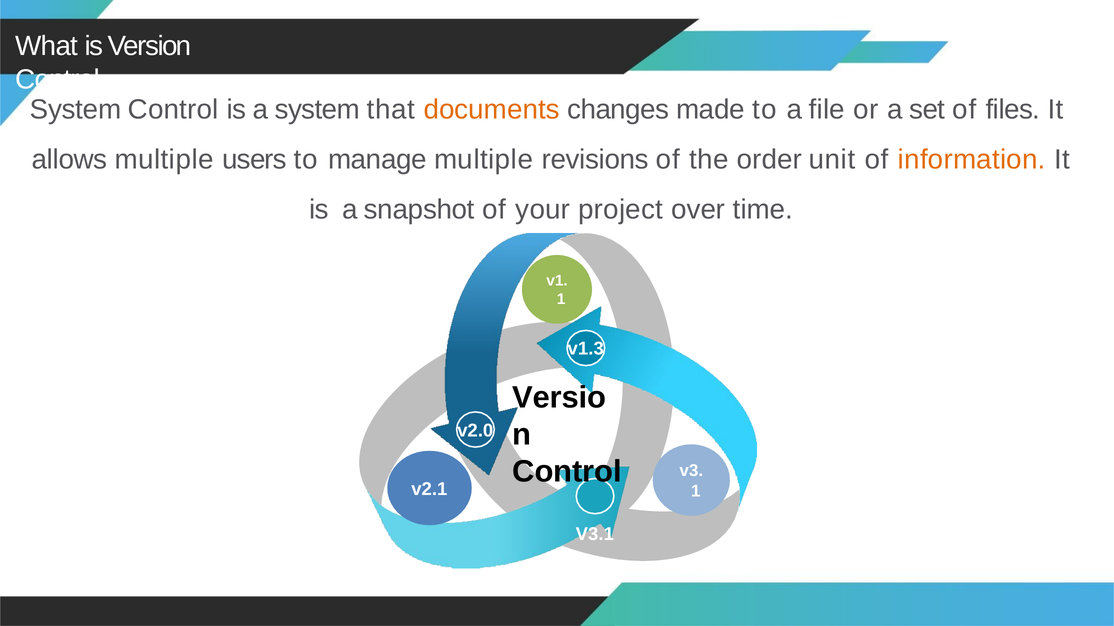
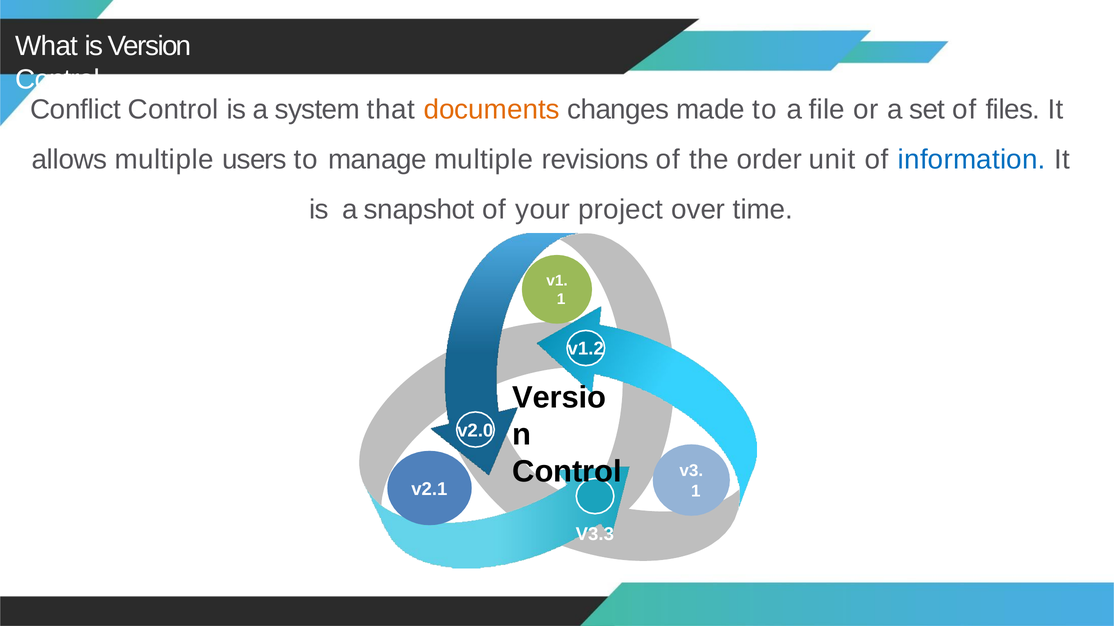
System: System -> Conflict (76, 110)
information colour: orange -> blue (972, 160)
v1.3: v1.3 -> v1.2 (586, 349)
V3.1: V3.1 -> V3.3 (595, 535)
